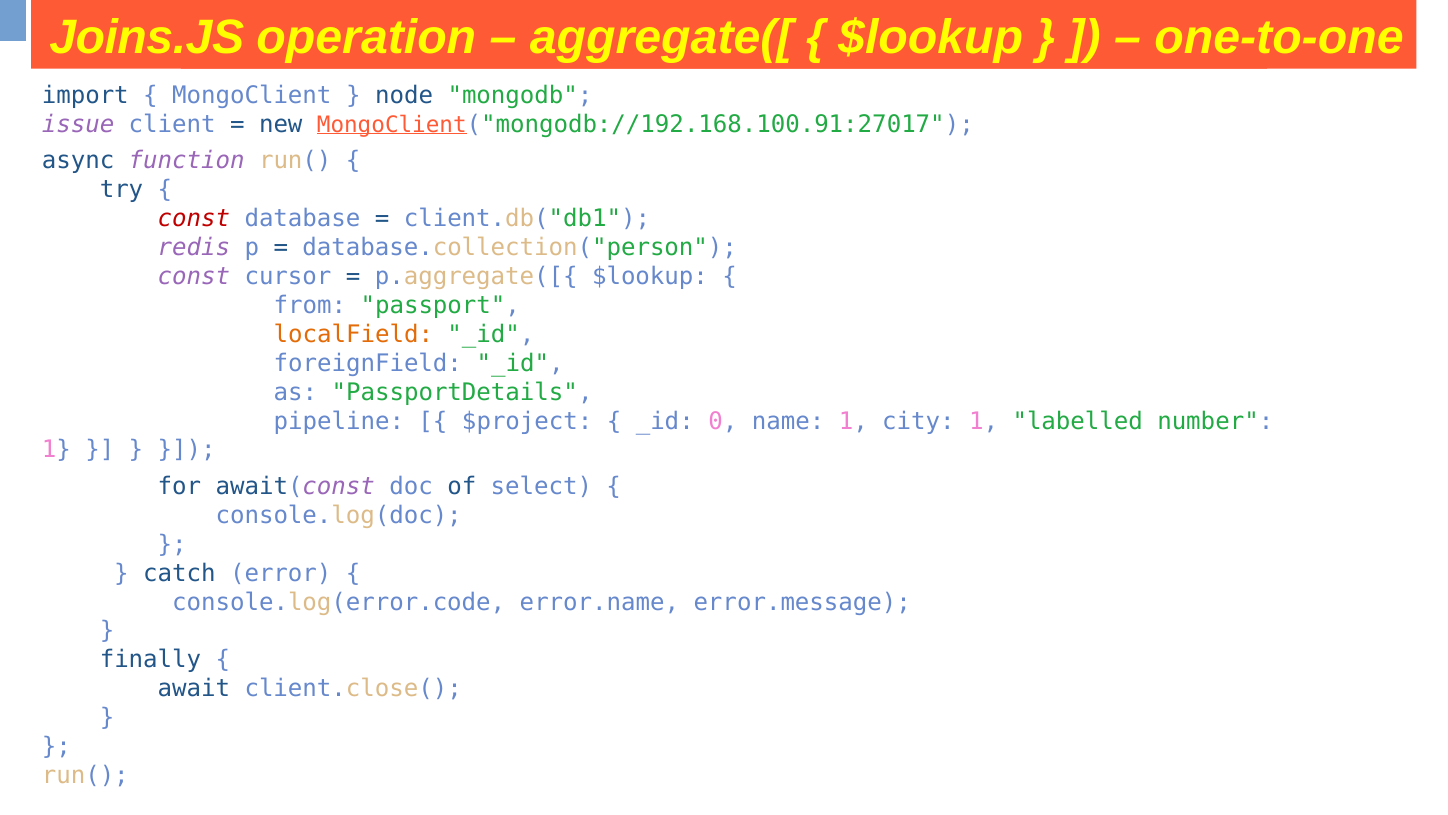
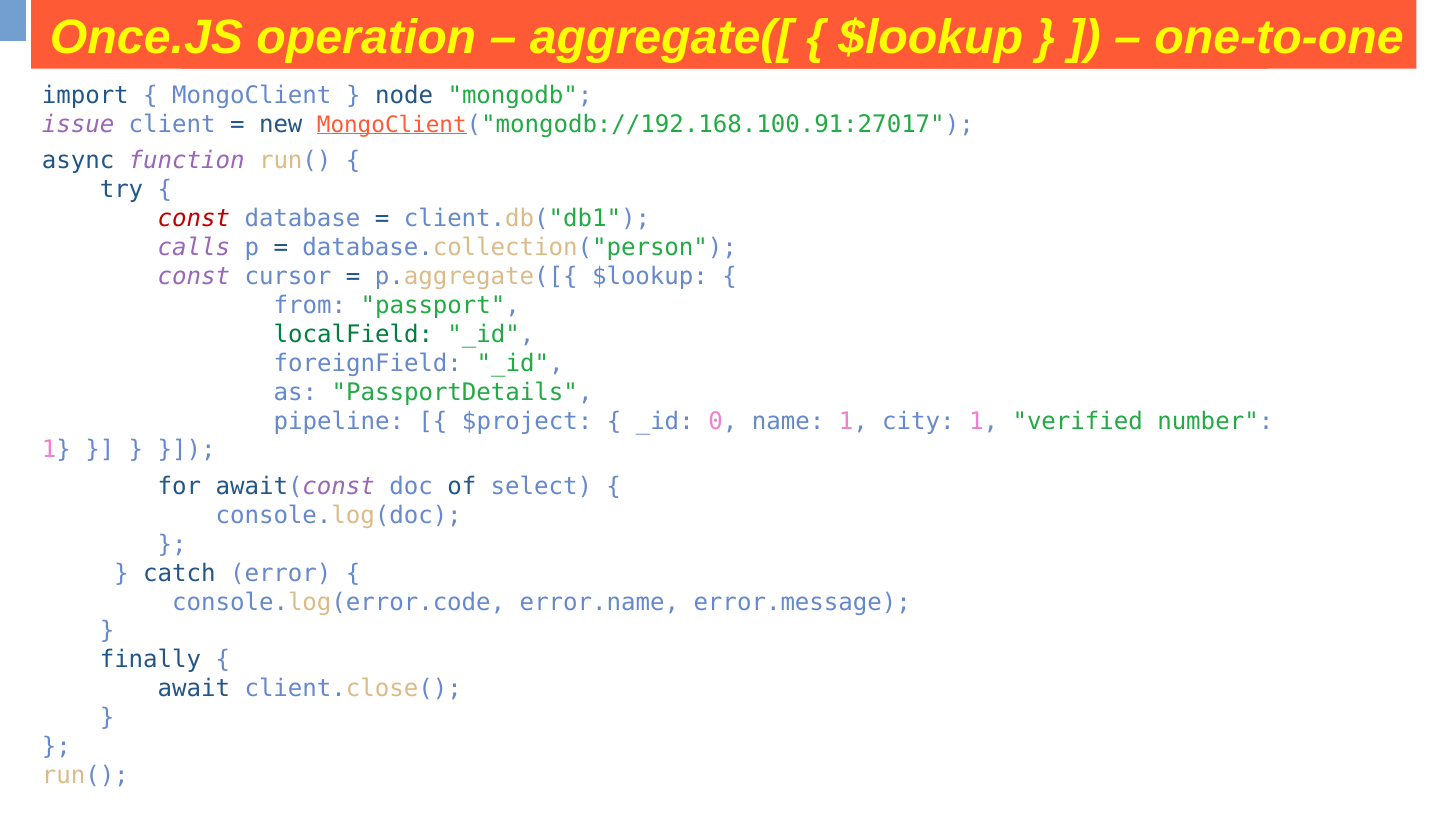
Joins.JS: Joins.JS -> Once.JS (146, 38)
redis: redis -> calls (194, 247)
localField colour: orange -> green (353, 334)
labelled: labelled -> verified (1078, 421)
